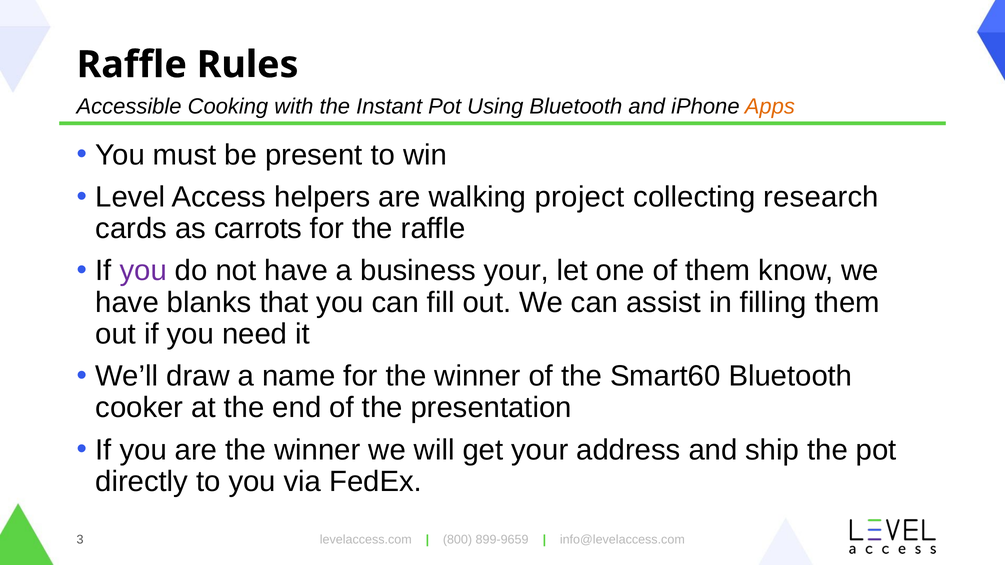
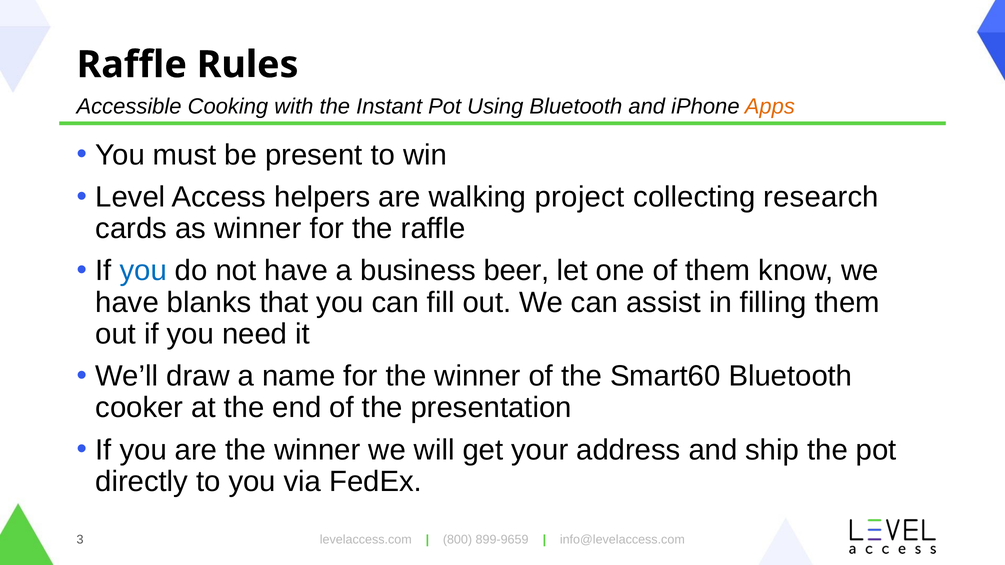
as carrots: carrots -> winner (258, 229)
you colour: purple -> blue (143, 271)
business your: your -> beer (516, 271)
